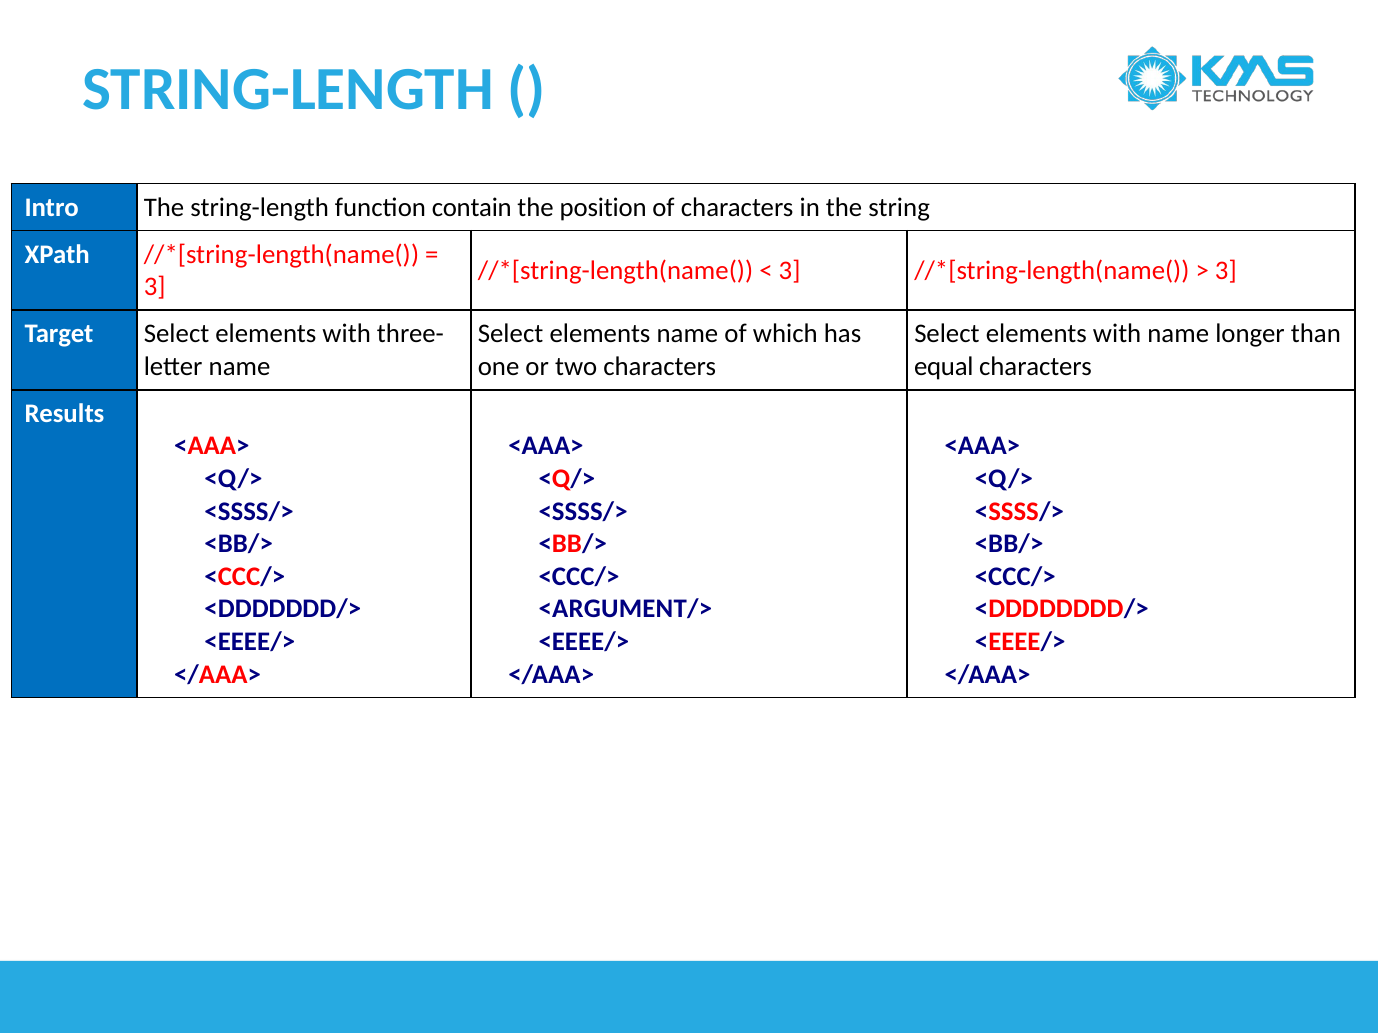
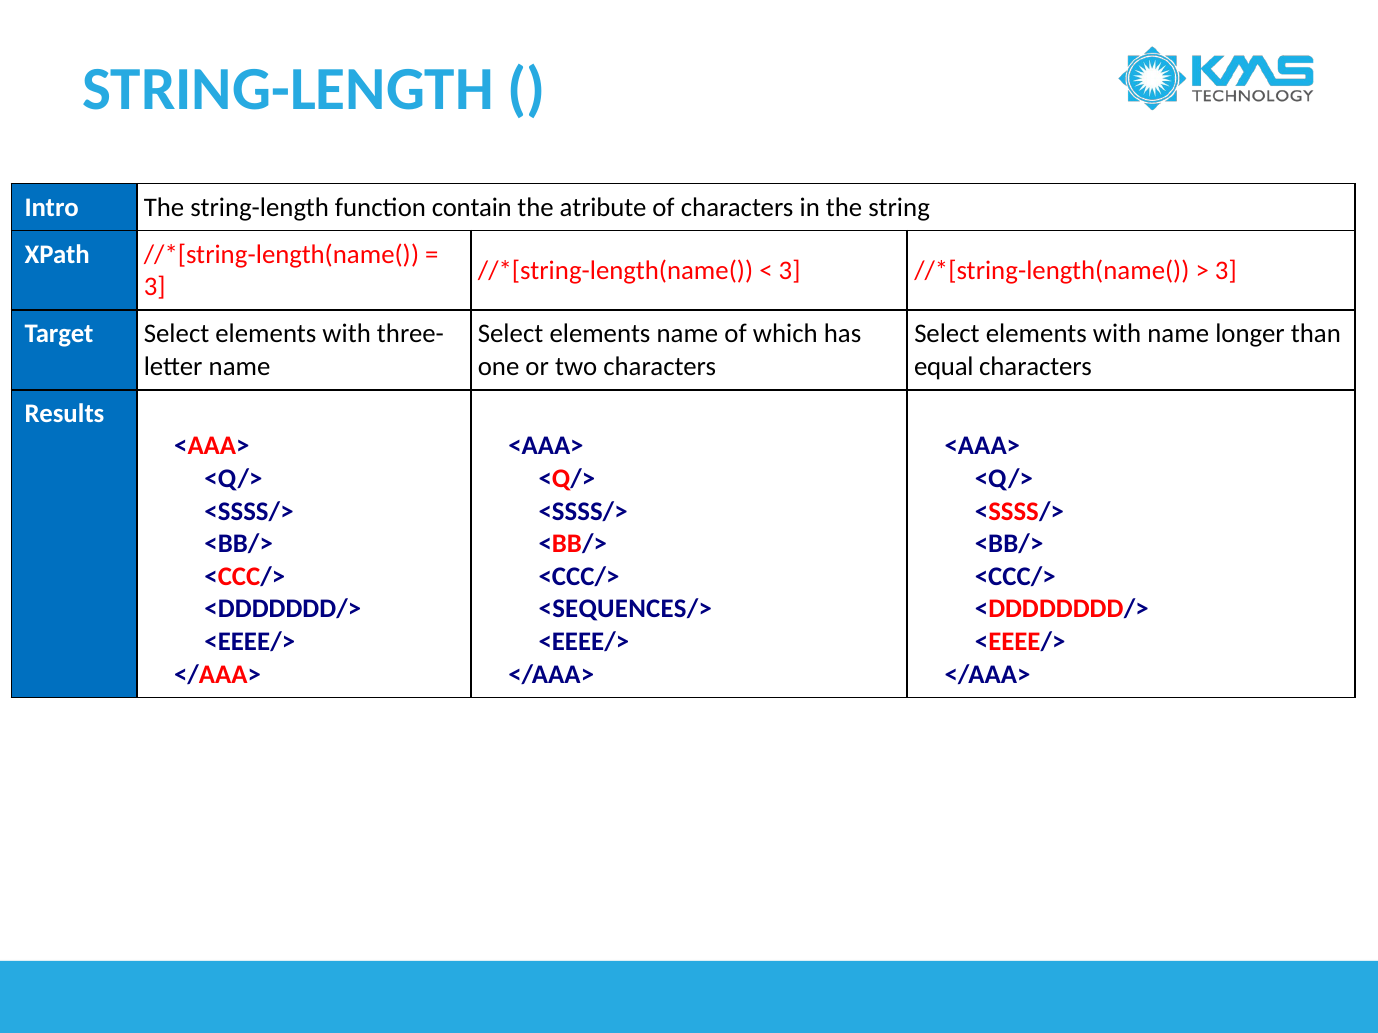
position: position -> atribute (603, 208)
<ARGUMENT/>: <ARGUMENT/> -> <SEQUENCES/> (625, 609)
